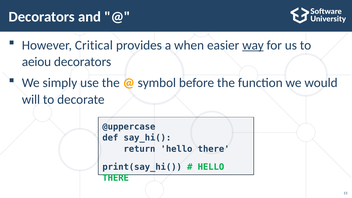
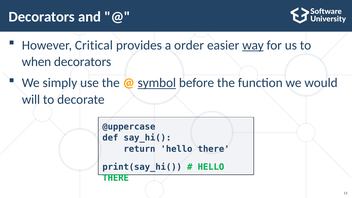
when: when -> order (189, 45)
aeiou: aeiou -> when (36, 62)
symbol underline: none -> present (157, 83)
